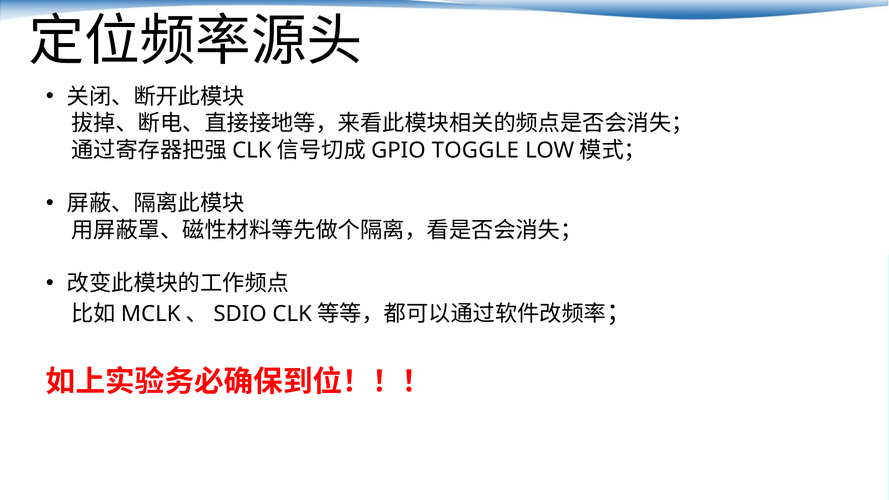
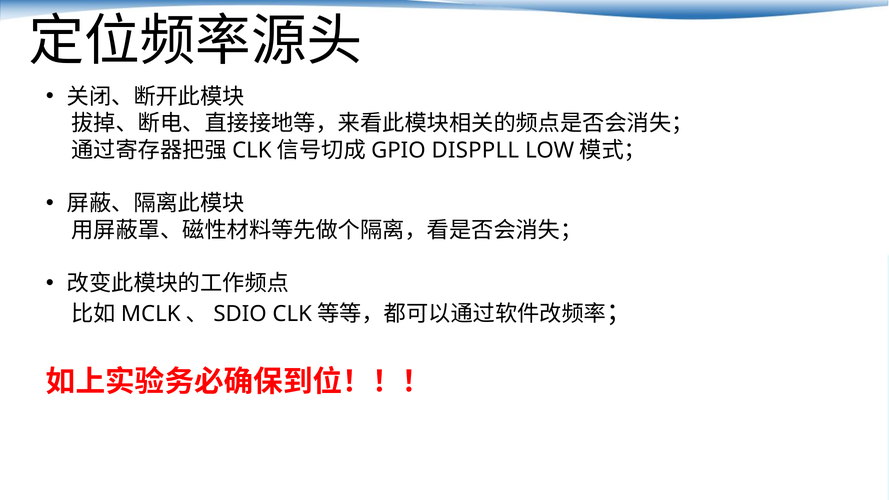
TOGGLE: TOGGLE -> DISPPLL (475, 150)
